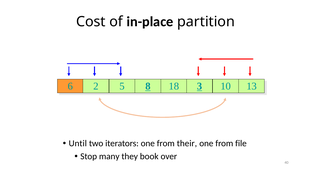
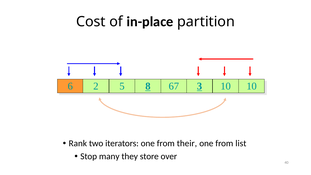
18: 18 -> 67 (174, 86)
10 13: 13 -> 10 (252, 86)
Until: Until -> Rank (78, 143)
file: file -> list (241, 143)
book: book -> store (149, 156)
